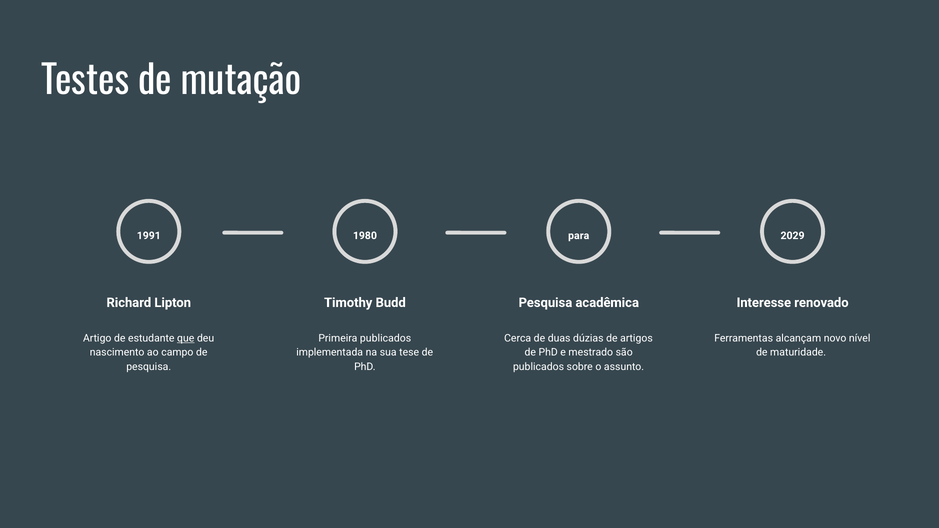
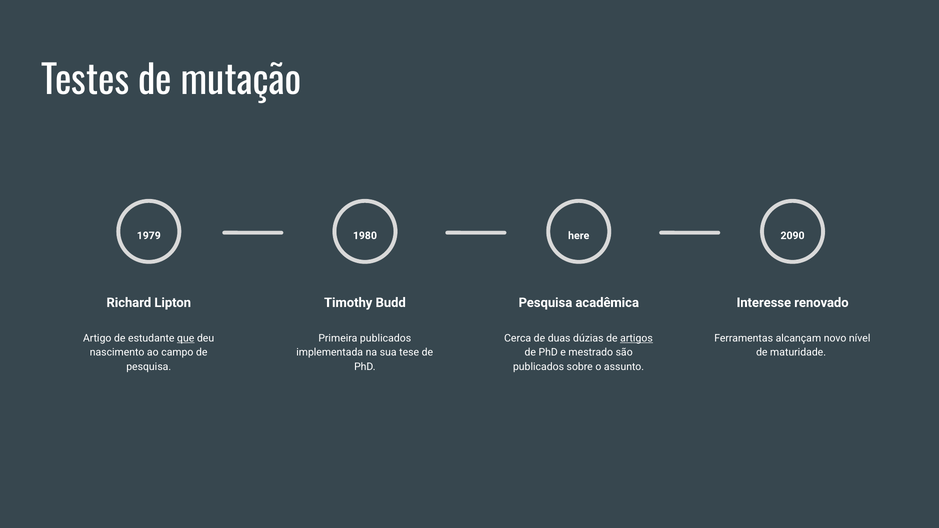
1991: 1991 -> 1979 (149, 236)
para: para -> here (579, 236)
2029: 2029 -> 2090 (793, 236)
artigos underline: none -> present (637, 338)
